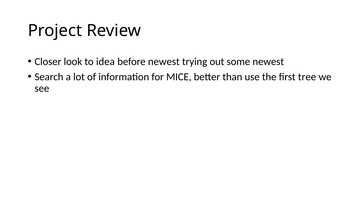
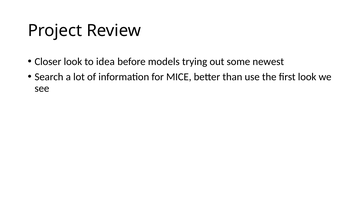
before newest: newest -> models (164, 62)
first tree: tree -> look (307, 77)
